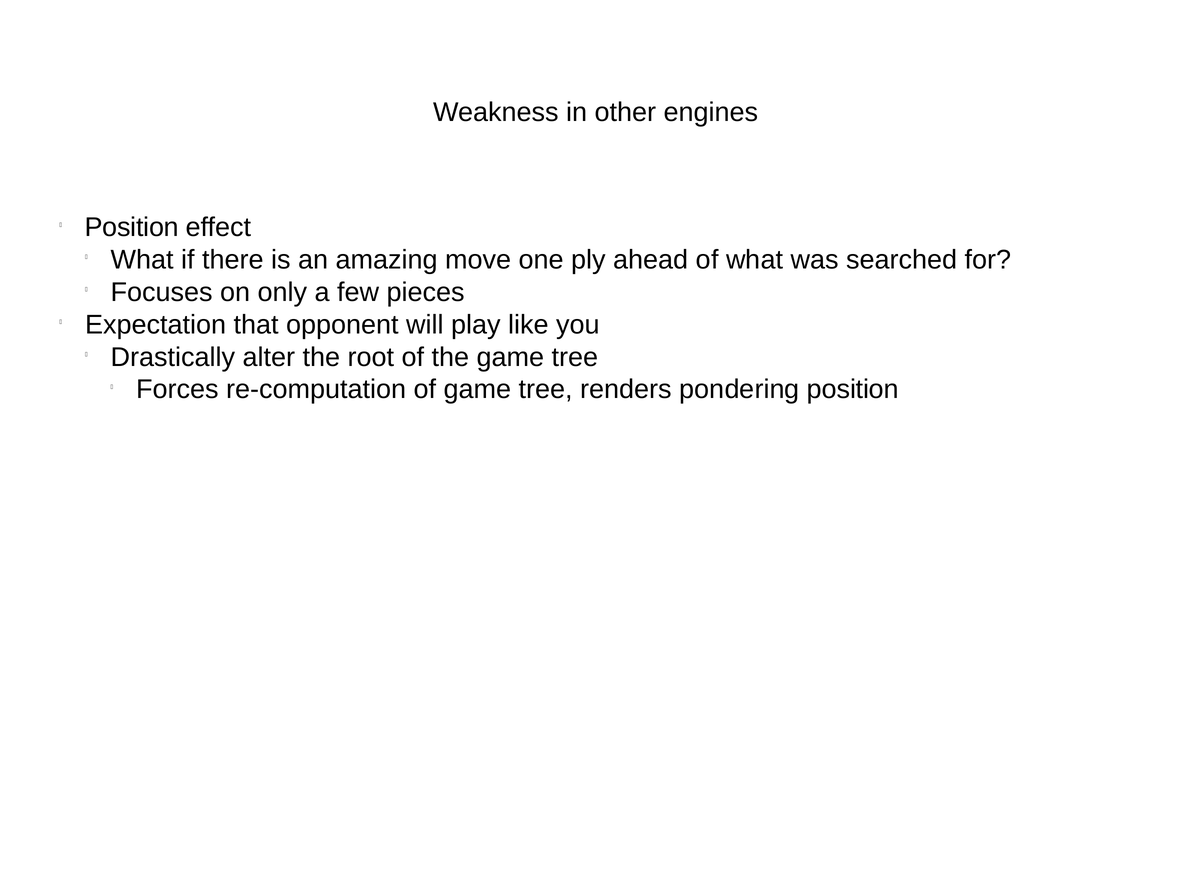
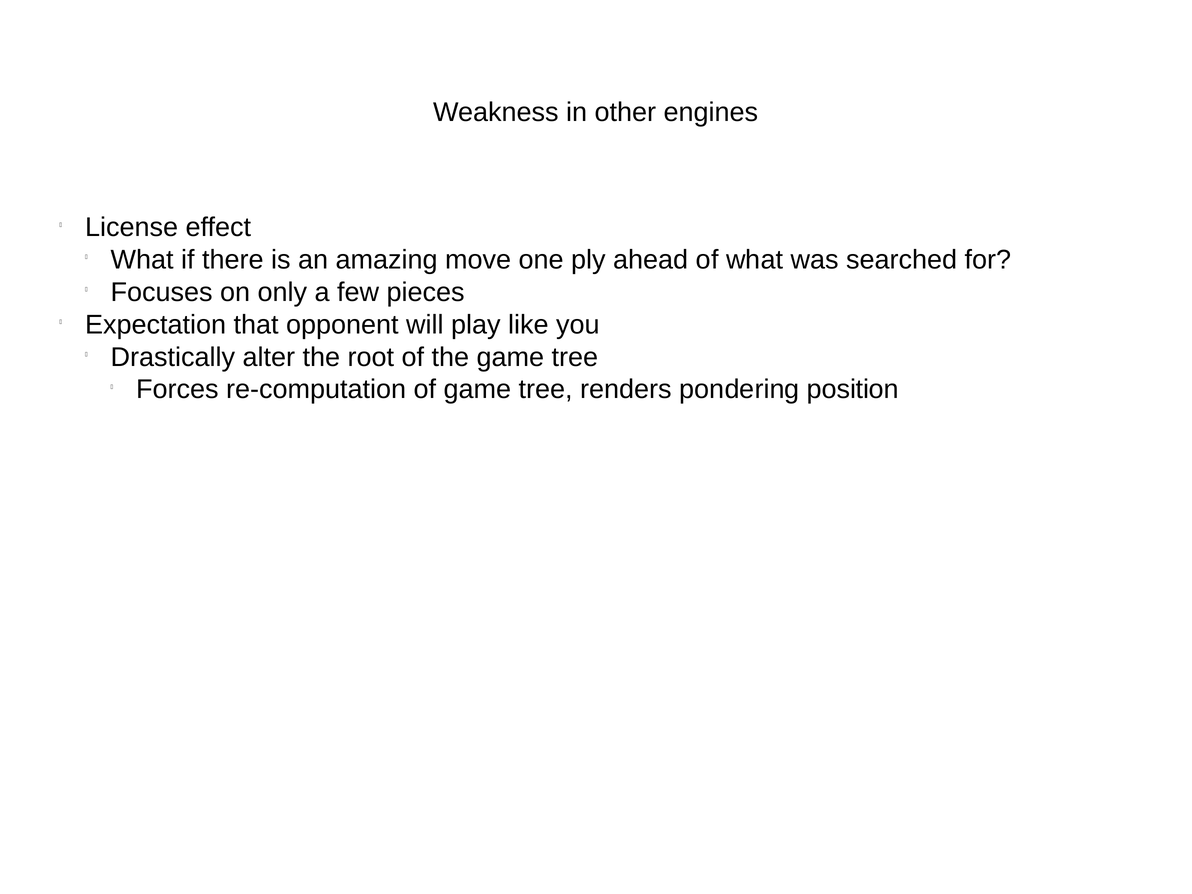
Position: Position -> License (132, 227)
